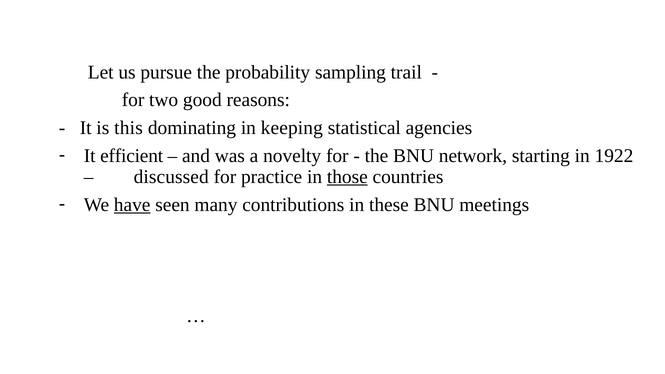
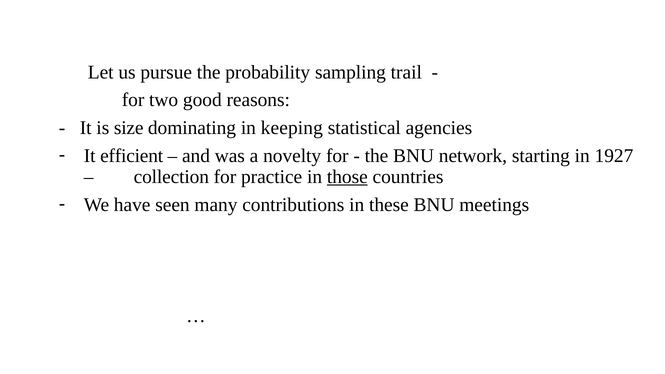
this: this -> size (129, 128)
1922: 1922 -> 1927 (614, 156)
discussed: discussed -> collection (171, 177)
have underline: present -> none (132, 205)
